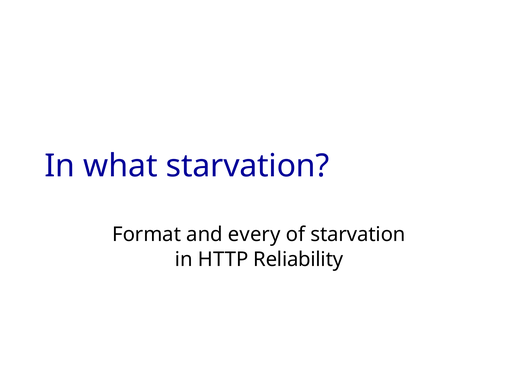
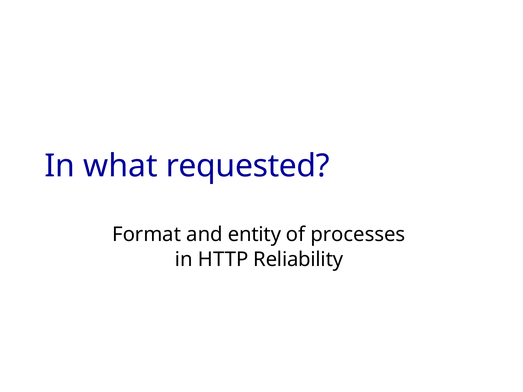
what starvation: starvation -> requested (248, 166)
every: every -> entity (254, 235)
of starvation: starvation -> processes (358, 235)
